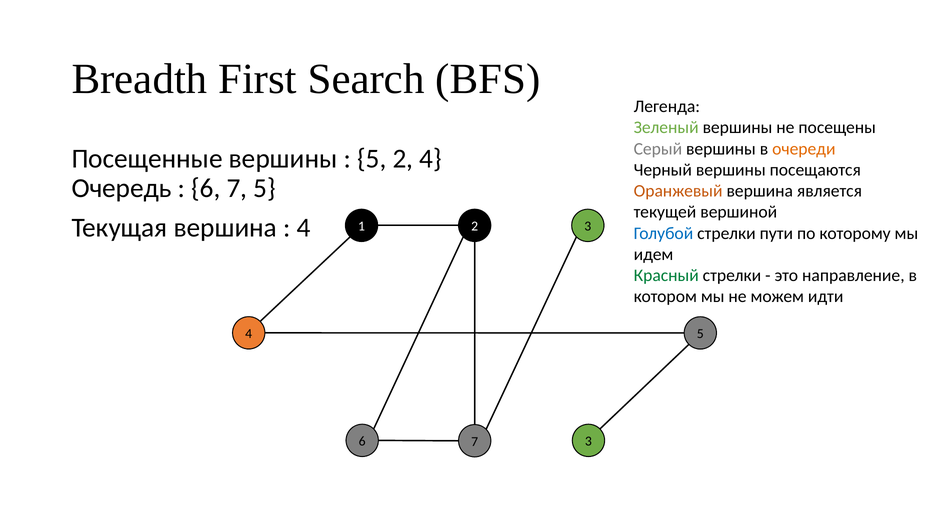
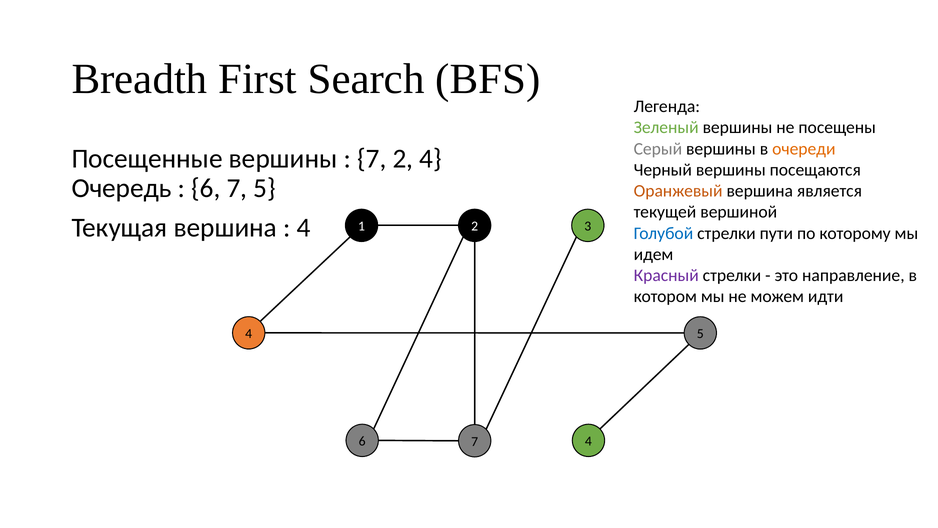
5: 5 -> 7 (372, 159)
Красный colour: green -> purple (666, 275)
7 3: 3 -> 4 (588, 441)
